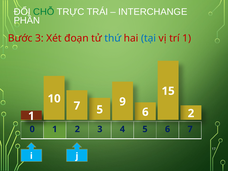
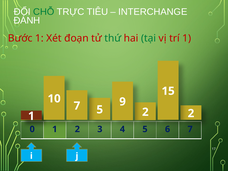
TRÁI: TRÁI -> TIÊU (97, 12)
PHẦN: PHẦN -> ĐÁNH (27, 20)
Bước 3: 3 -> 1 (39, 38)
thứ colour: blue -> green (113, 38)
tại colour: blue -> green (149, 38)
6: 6 -> 2 (145, 112)
